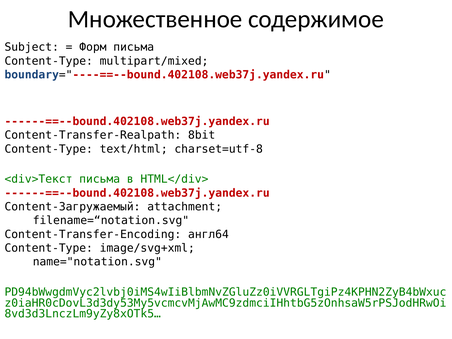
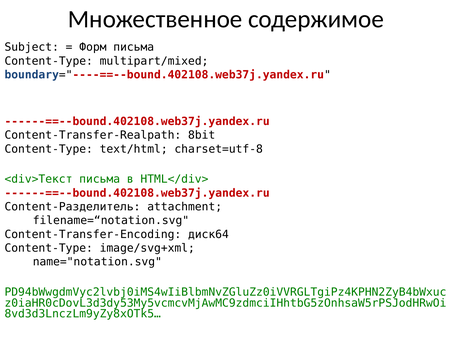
Content-Загружаемый: Content-Загружаемый -> Content-Разделитель (72, 207)
англ64: англ64 -> диск64 (208, 234)
